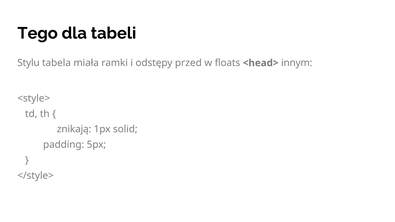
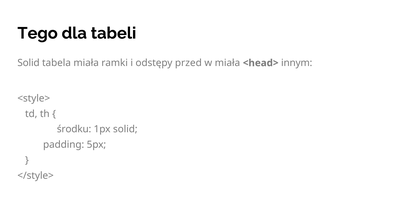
Stylu: Stylu -> Solid (29, 63)
w floats: floats -> miała (227, 63)
znikają: znikają -> środku (74, 129)
